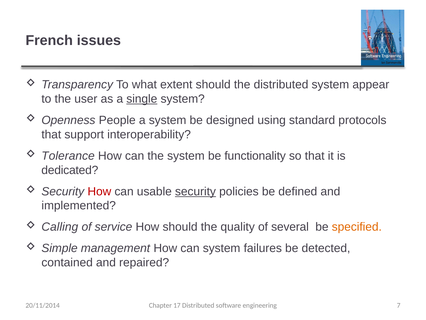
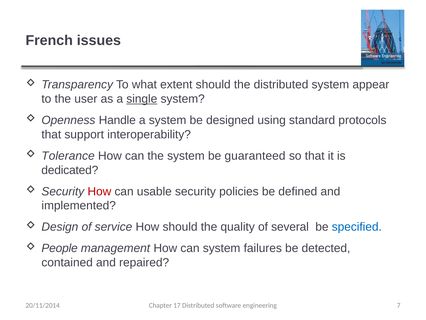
People: People -> Handle (117, 120)
functionality: functionality -> guaranteed (255, 156)
security underline: present -> none (195, 191)
Calling: Calling -> Design (60, 227)
specified colour: orange -> blue (357, 227)
Simple: Simple -> People (60, 248)
